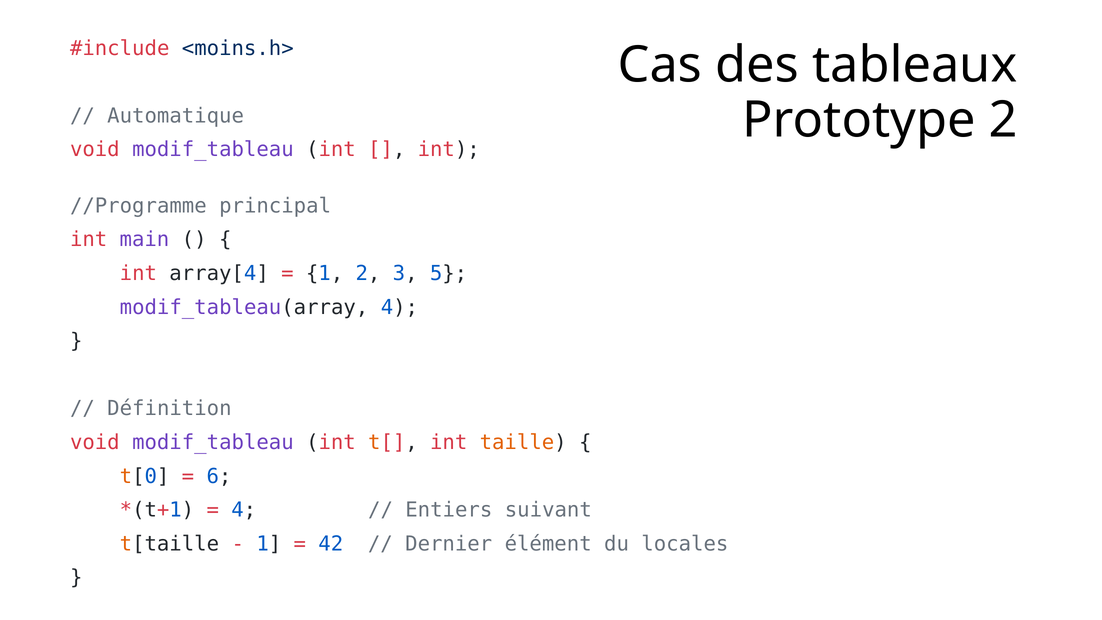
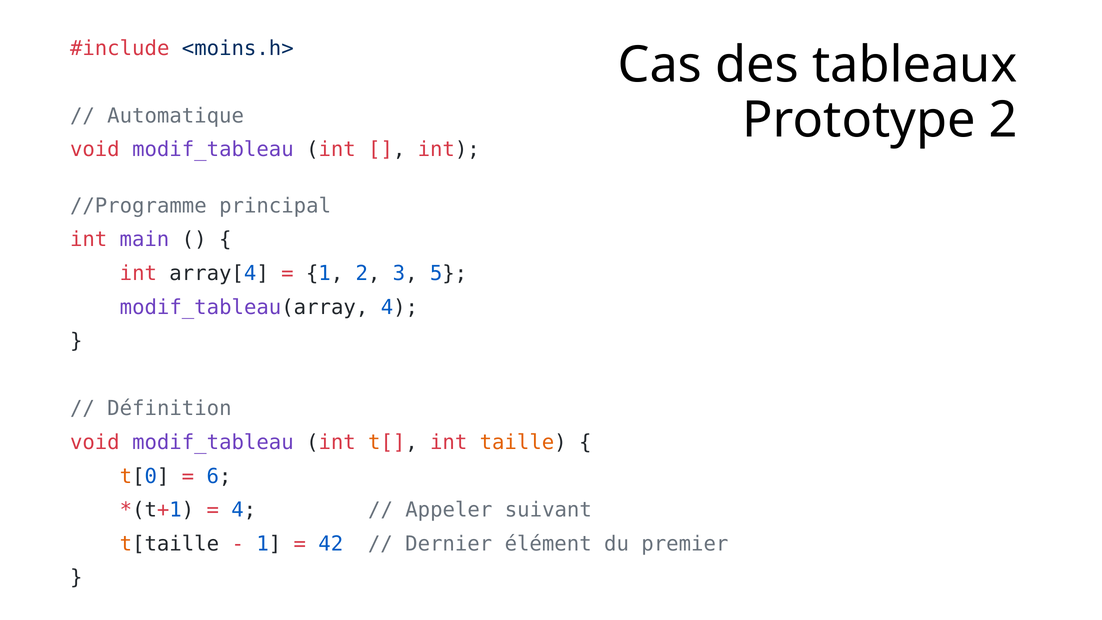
Entiers: Entiers -> Appeler (449, 510)
locales: locales -> premier (685, 544)
